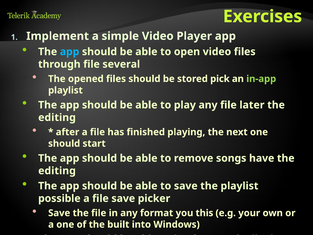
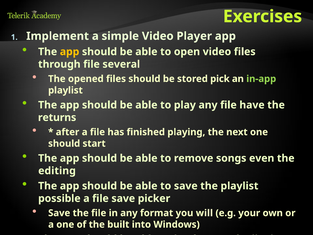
app colour: light blue -> yellow (70, 52)
later: later -> have (252, 105)
editing: editing -> returns (57, 117)
have: have -> even (262, 158)
this: this -> will (204, 213)
